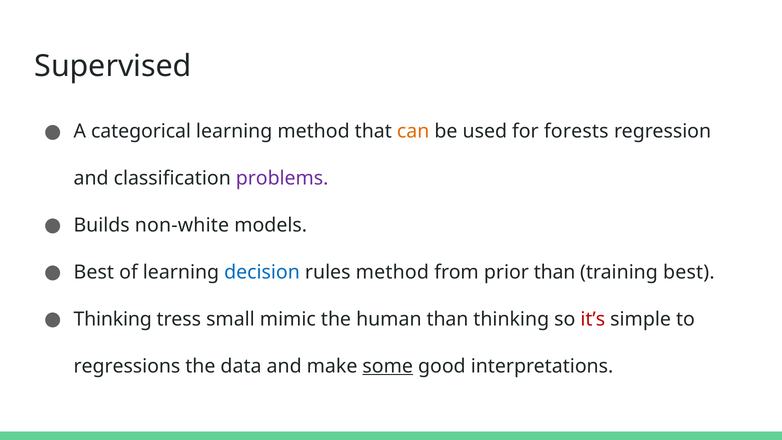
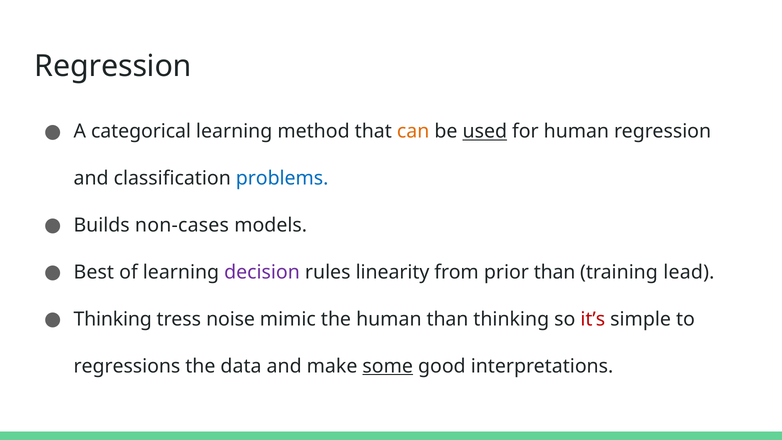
Supervised: Supervised -> Regression (113, 66)
used underline: none -> present (485, 131)
for forests: forests -> human (576, 131)
problems colour: purple -> blue (282, 178)
non-white: non-white -> non-cases (182, 225)
decision colour: blue -> purple (262, 272)
rules method: method -> linearity (392, 272)
training best: best -> lead (689, 272)
small: small -> noise (231, 319)
